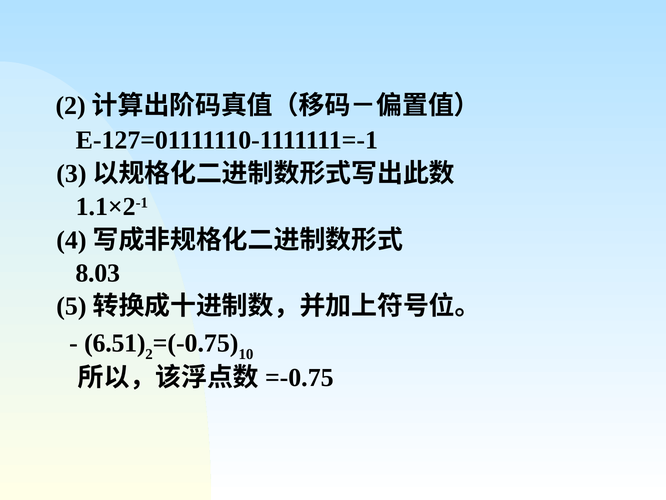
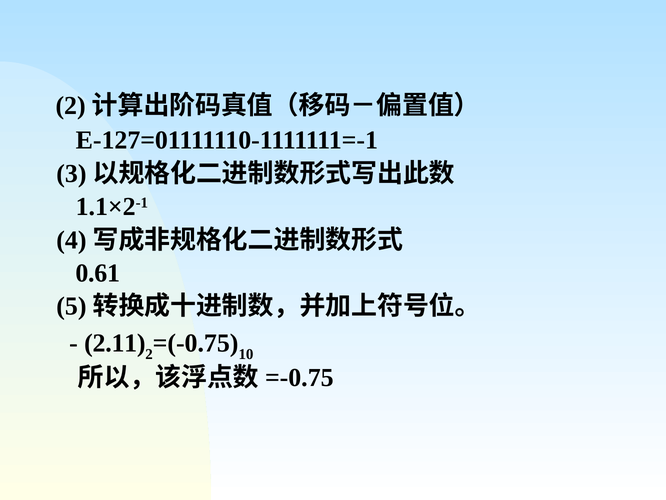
8.03: 8.03 -> 0.61 (98, 273)
6.51: 6.51 -> 2.11 (115, 343)
